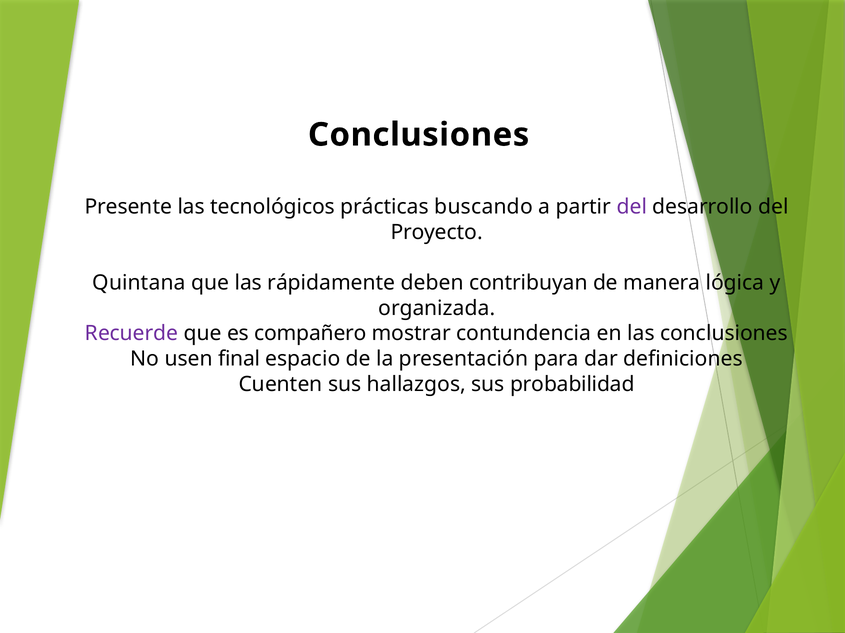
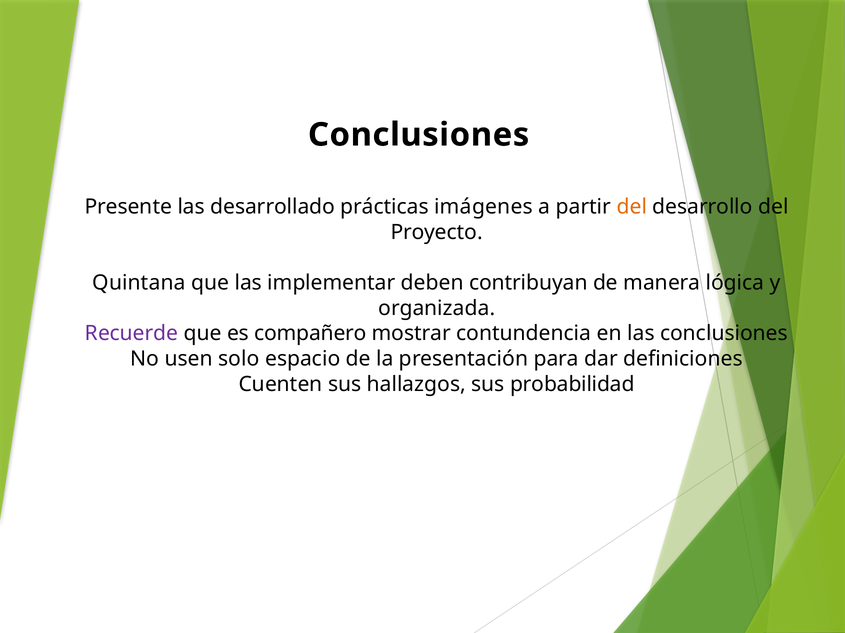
tecnológicos: tecnológicos -> desarrollado (273, 207)
buscando: buscando -> imágenes (484, 207)
del colour: purple -> orange (632, 207)
rápidamente: rápidamente -> implementar (331, 283)
final: final -> solo (239, 359)
